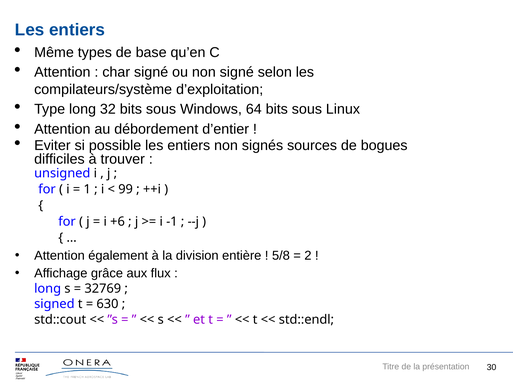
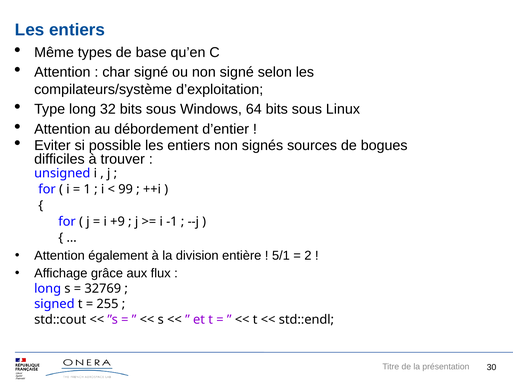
+6: +6 -> +9 (118, 222)
5/8: 5/8 -> 5/1 (281, 256)
630: 630 -> 255 (107, 305)
